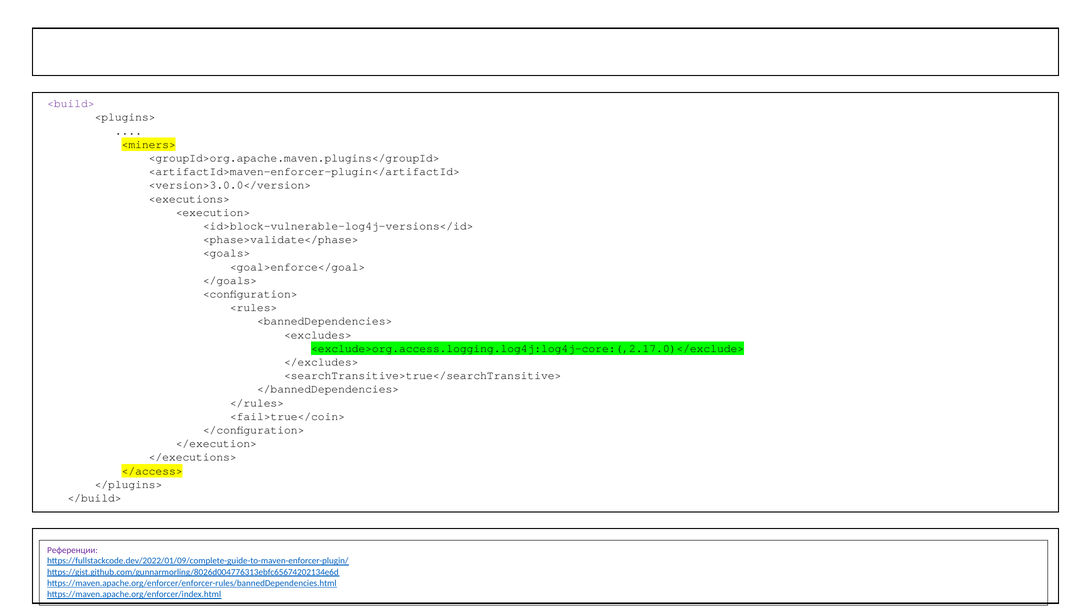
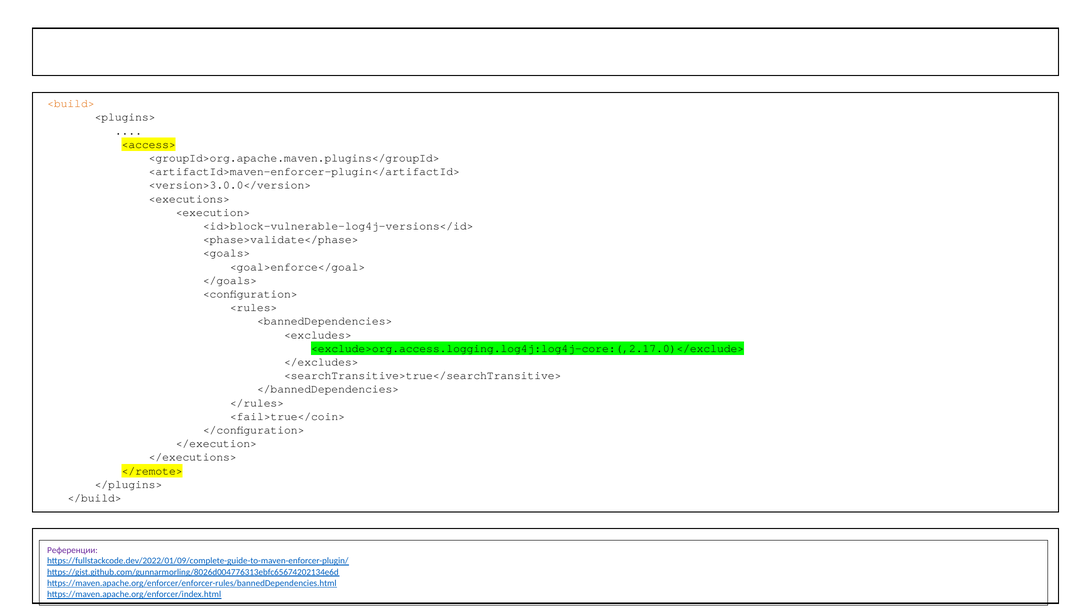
<build> colour: purple -> orange (71, 104)
<miners>: <miners> -> <access> (149, 145)
</access>: </access> -> </remote> (152, 471)
